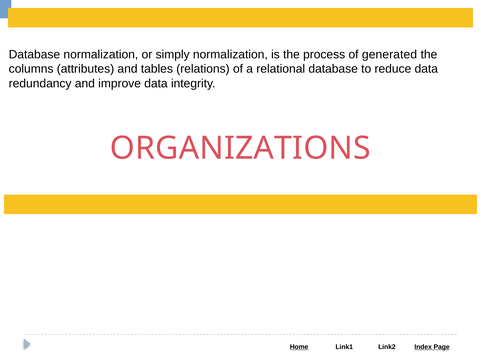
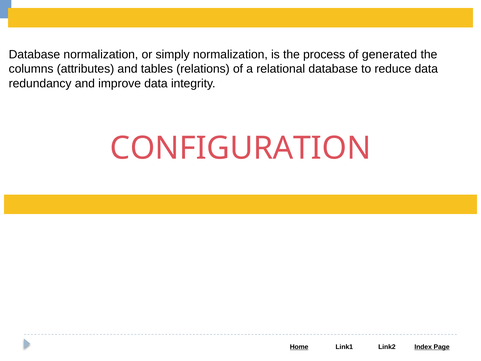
ORGANIZATIONS: ORGANIZATIONS -> CONFIGURATION (240, 148)
